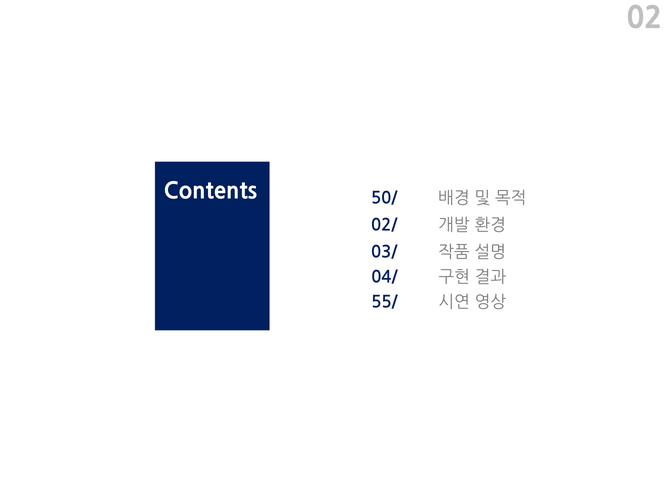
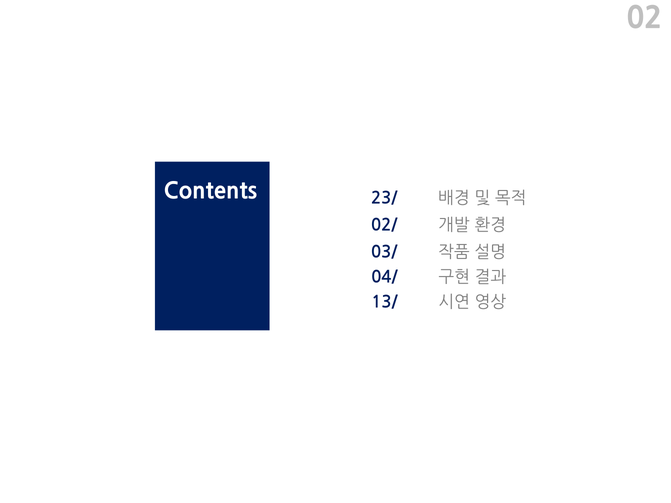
50/: 50/ -> 23/ (384, 198)
55/: 55/ -> 13/ (385, 302)
